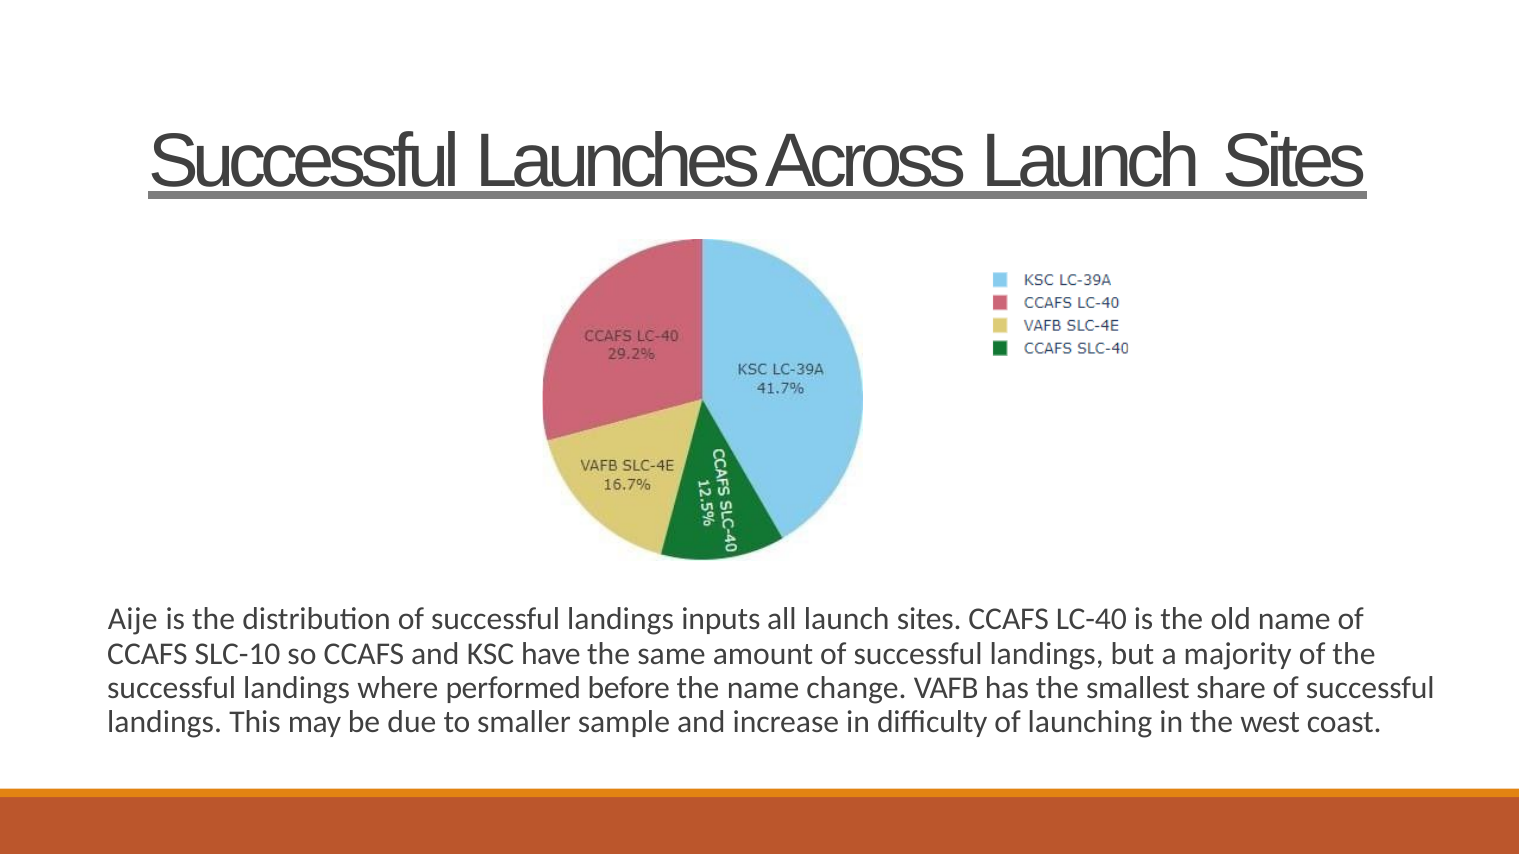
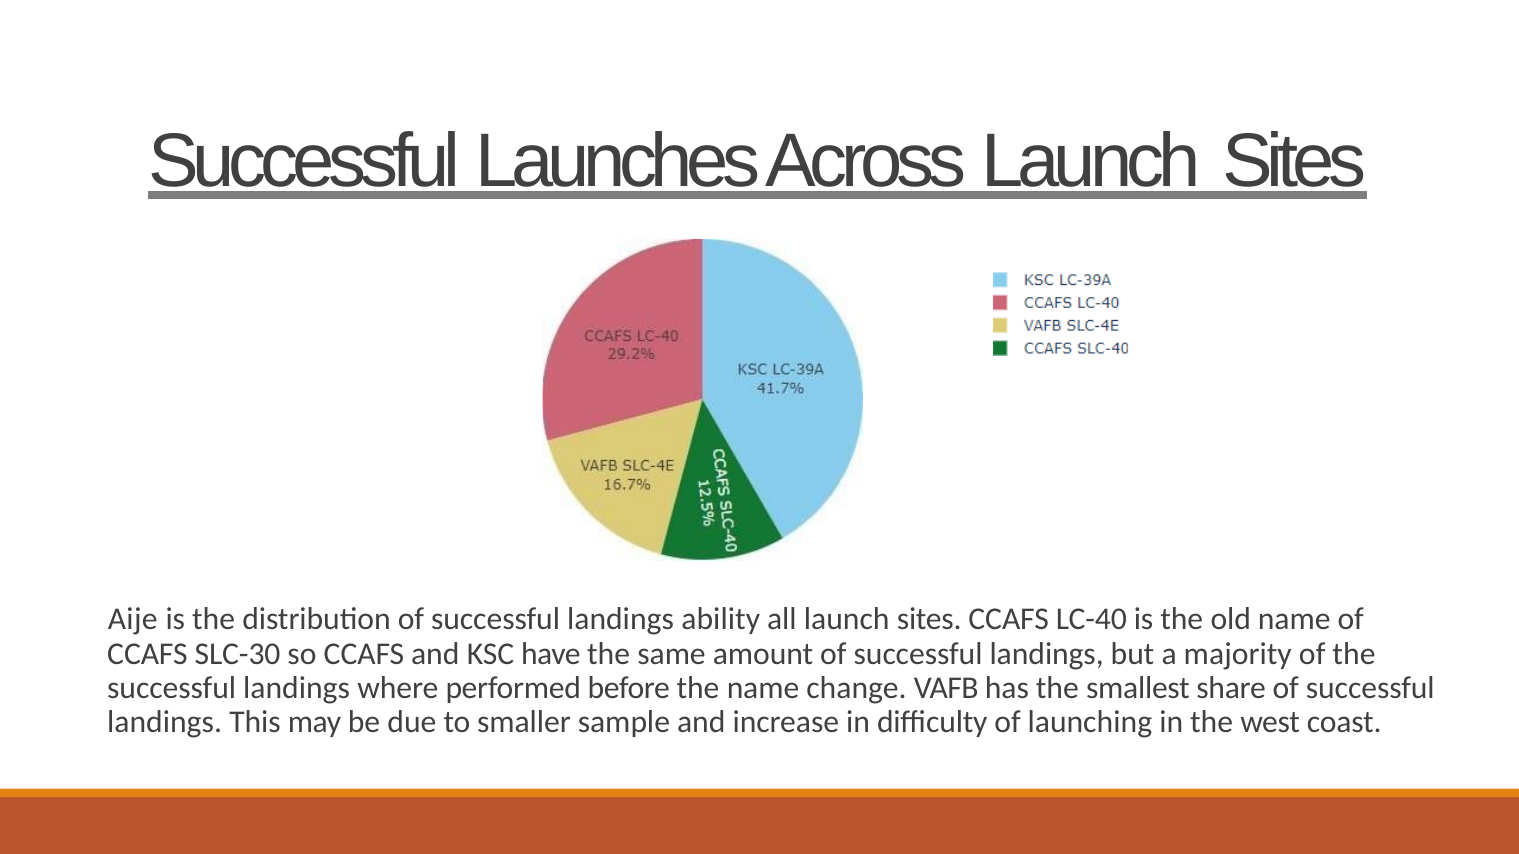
inputs: inputs -> ability (721, 620)
SLC-10: SLC-10 -> SLC-30 (238, 654)
